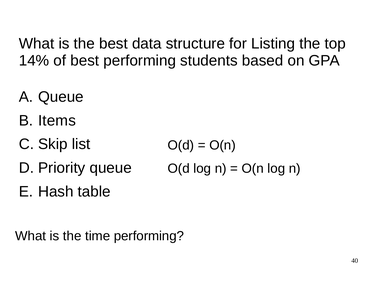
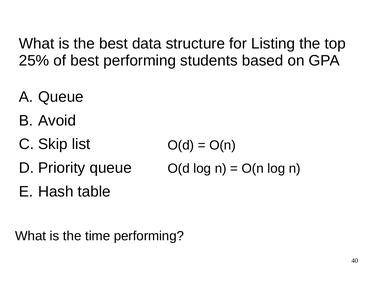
14%: 14% -> 25% (34, 61)
Items: Items -> Avoid (57, 121)
